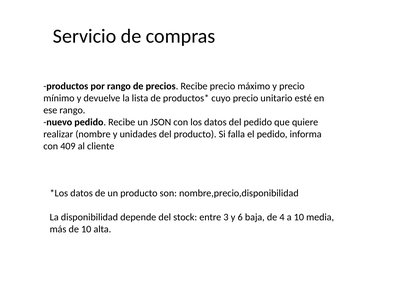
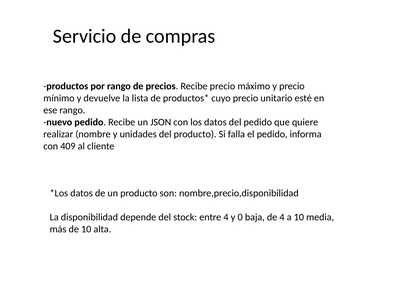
entre 3: 3 -> 4 (226, 218)
6: 6 -> 0 (240, 218)
